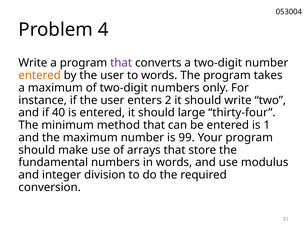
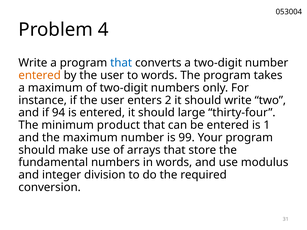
that colour: purple -> blue (121, 63)
40: 40 -> 94 (59, 113)
method: method -> product (118, 125)
